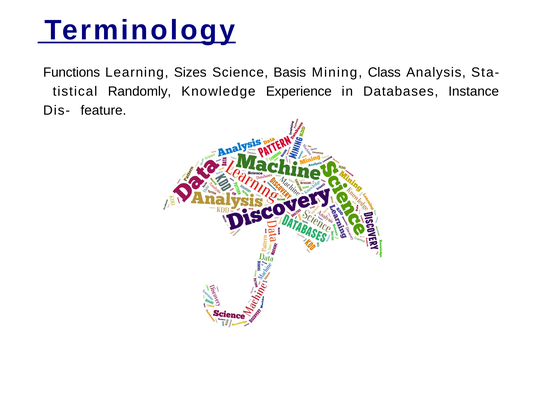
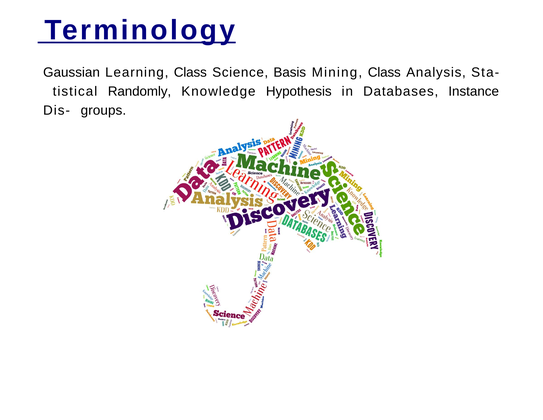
Functions: Functions -> Gaussian (72, 72)
Learning Sizes: Sizes -> Class (190, 72)
Experience: Experience -> Hypothesis (299, 91)
feature: feature -> groups (103, 110)
